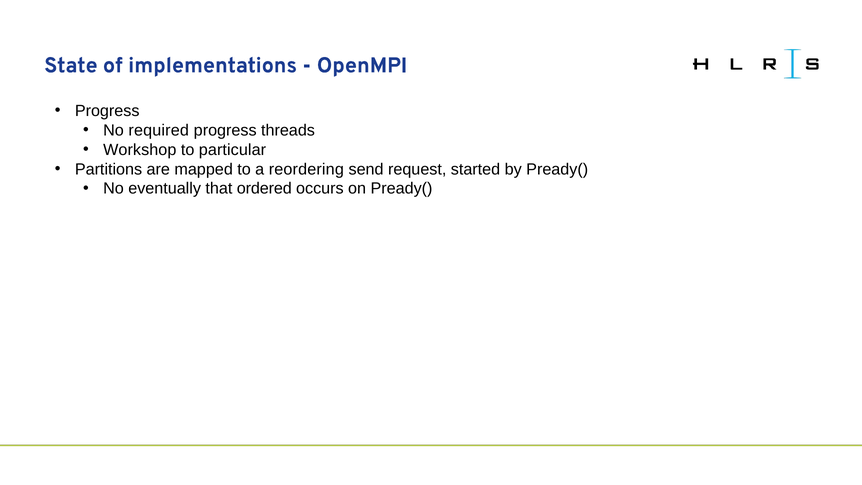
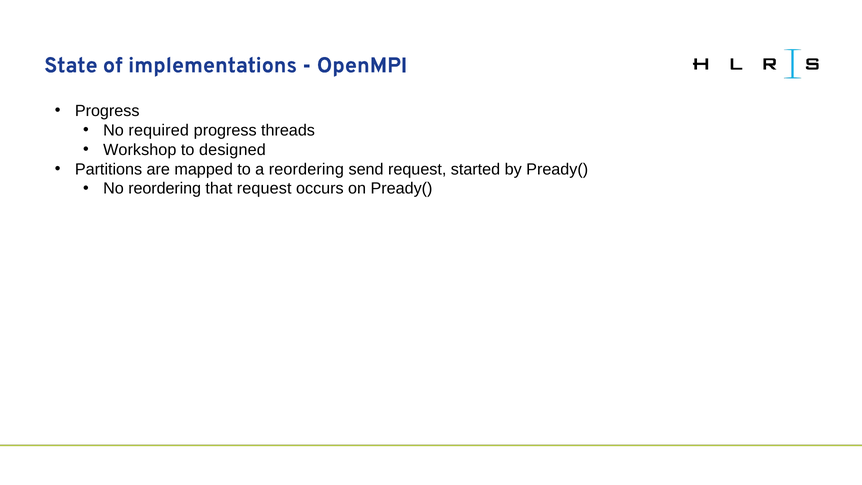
particular: particular -> designed (232, 150)
No eventually: eventually -> reordering (165, 189)
that ordered: ordered -> request (264, 189)
